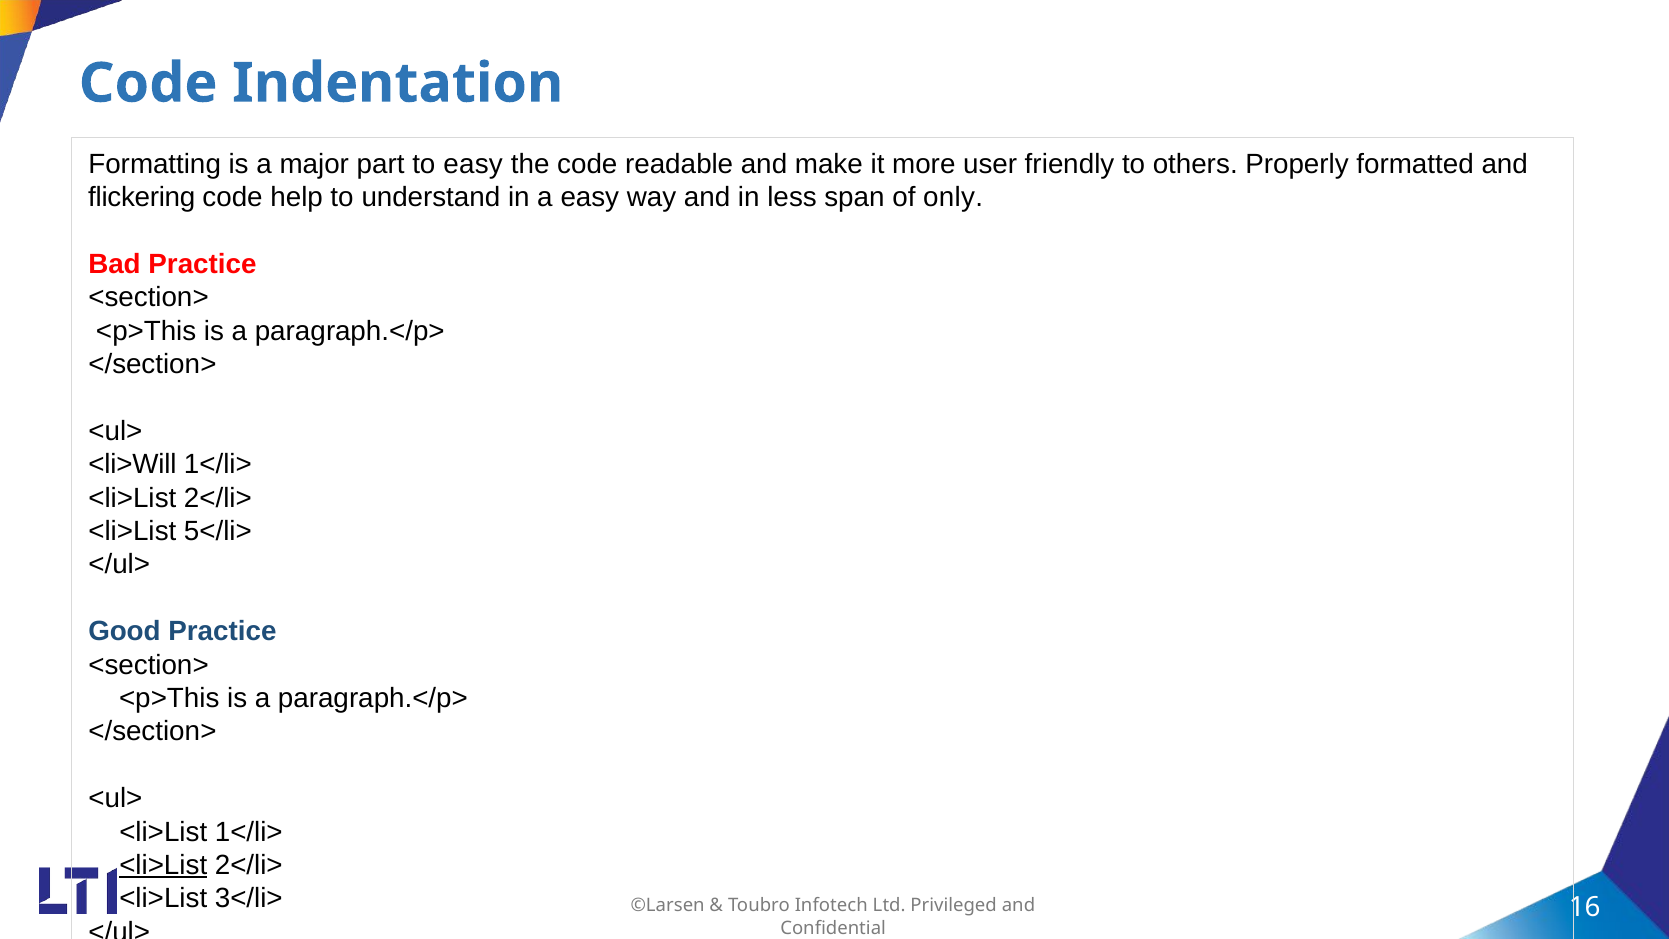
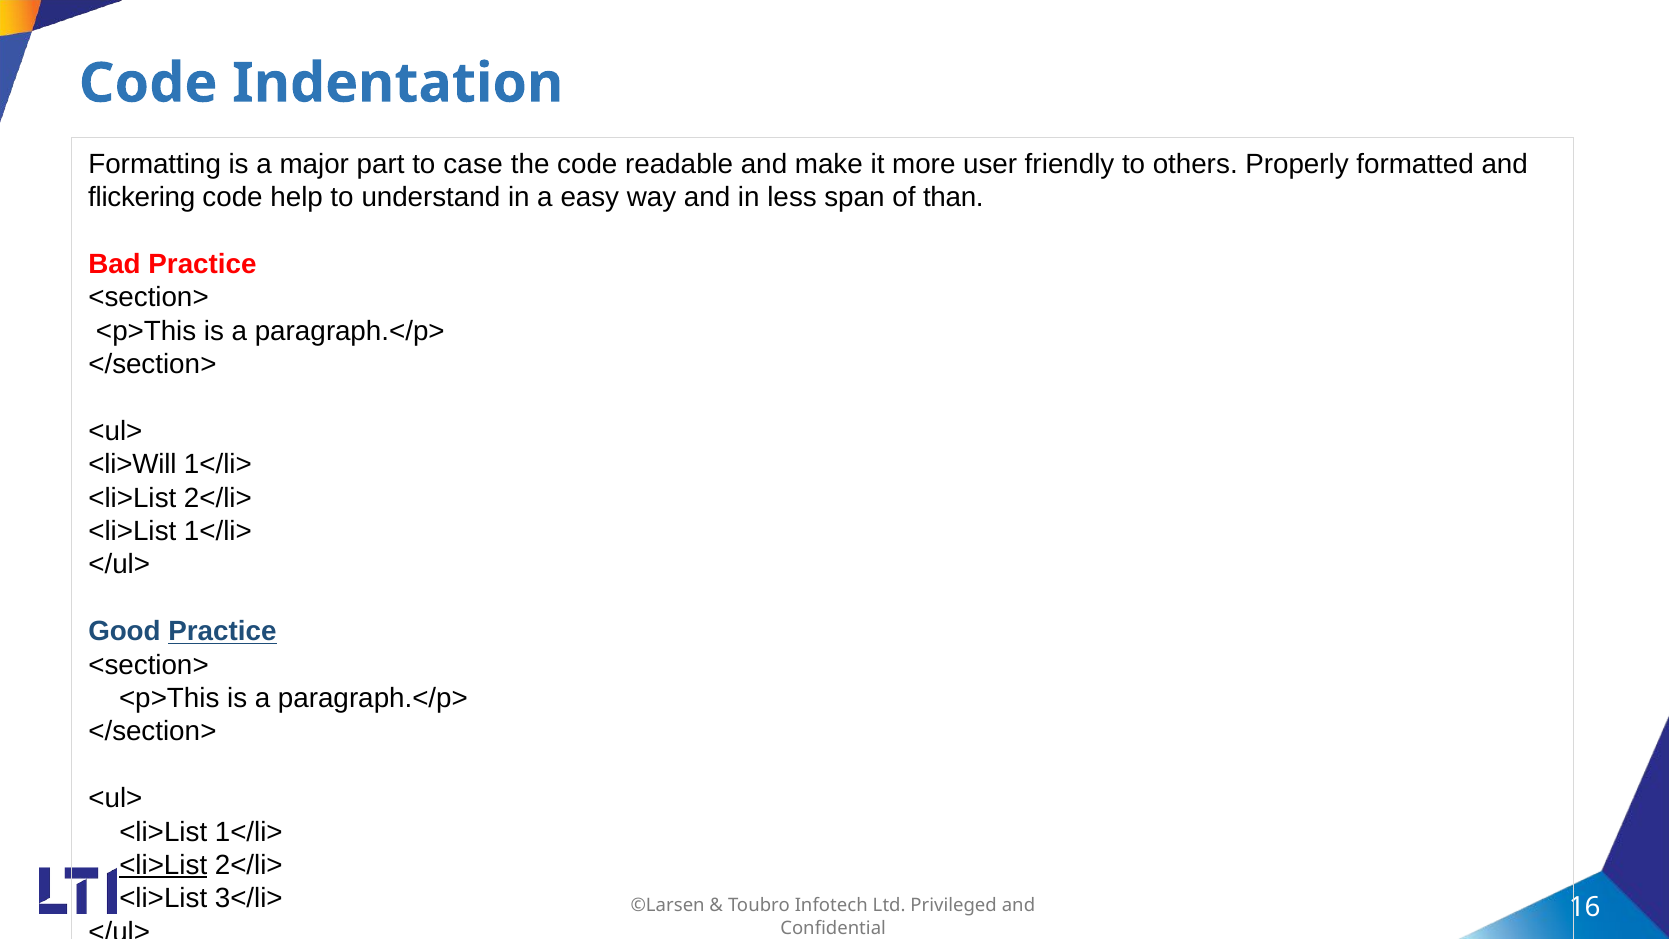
to easy: easy -> case (473, 164)
only: only -> than (953, 198)
5</li>: 5</li> -> 1</li> (218, 531)
Practice underline: none -> present (222, 631)
